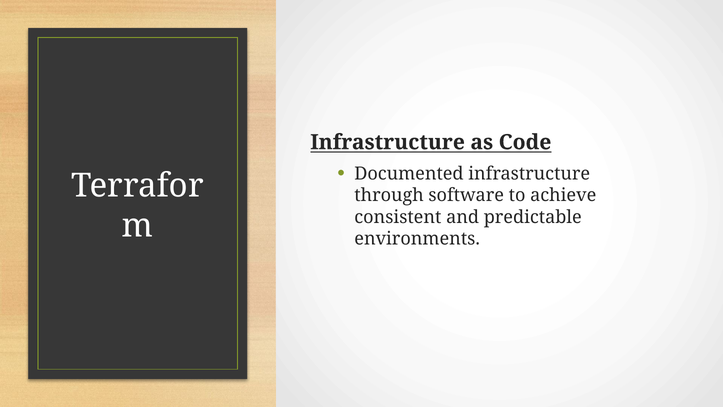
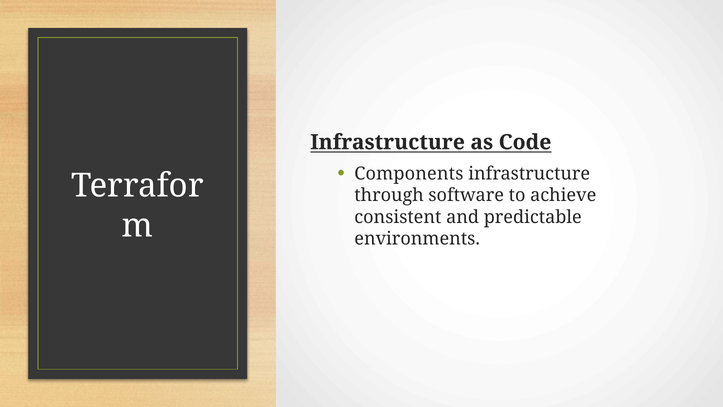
Documented: Documented -> Components (409, 174)
